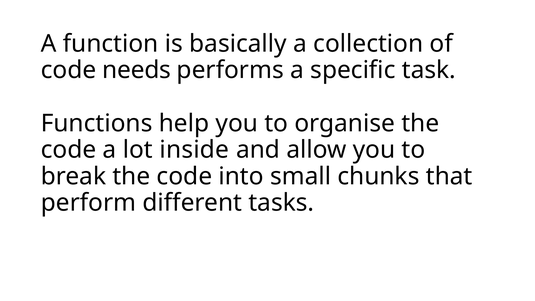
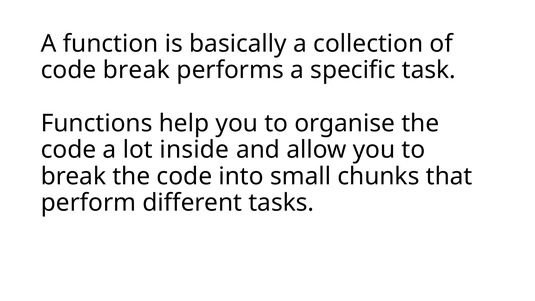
code needs: needs -> break (136, 70)
